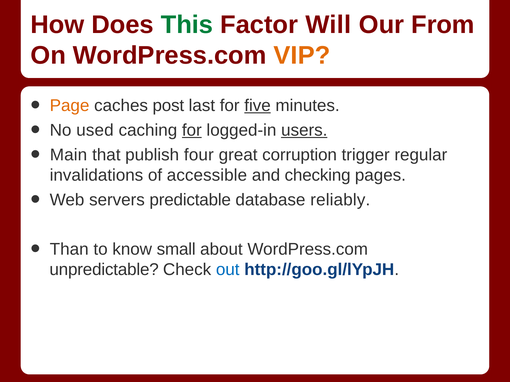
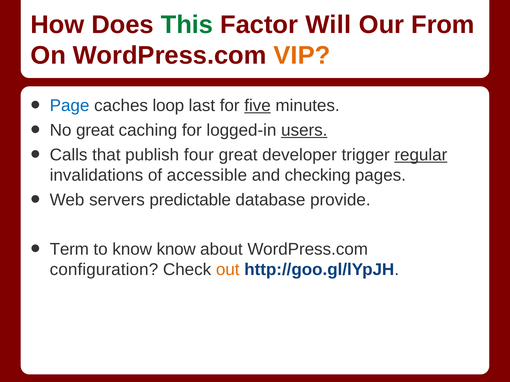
Page colour: orange -> blue (70, 106)
post: post -> loop (168, 106)
No used: used -> great (95, 130)
for underline: present -> none (192, 130)
Main: Main -> Calls (69, 155)
corruption: corruption -> developer (300, 155)
regular underline: none -> present (421, 155)
reliably: reliably -> provide (340, 200)
Than: Than -> Term (69, 249)
know small: small -> know (176, 249)
unpredictable: unpredictable -> configuration (104, 270)
out colour: blue -> orange (228, 270)
